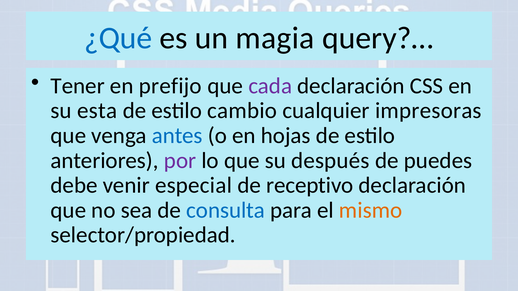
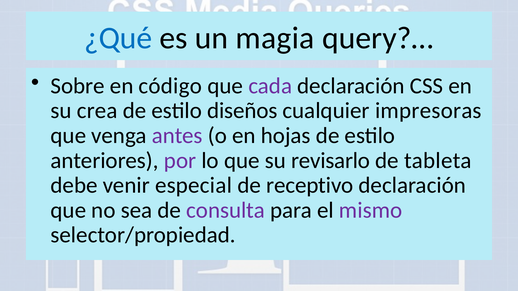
Tener: Tener -> Sobre (78, 86)
prefijo: prefijo -> código (170, 86)
esta: esta -> crea (97, 111)
cambio: cambio -> diseños (242, 111)
antes colour: blue -> purple (177, 136)
después: después -> revisarlo (331, 161)
puedes: puedes -> tableta (438, 161)
consulta colour: blue -> purple (226, 210)
mismo colour: orange -> purple (371, 210)
